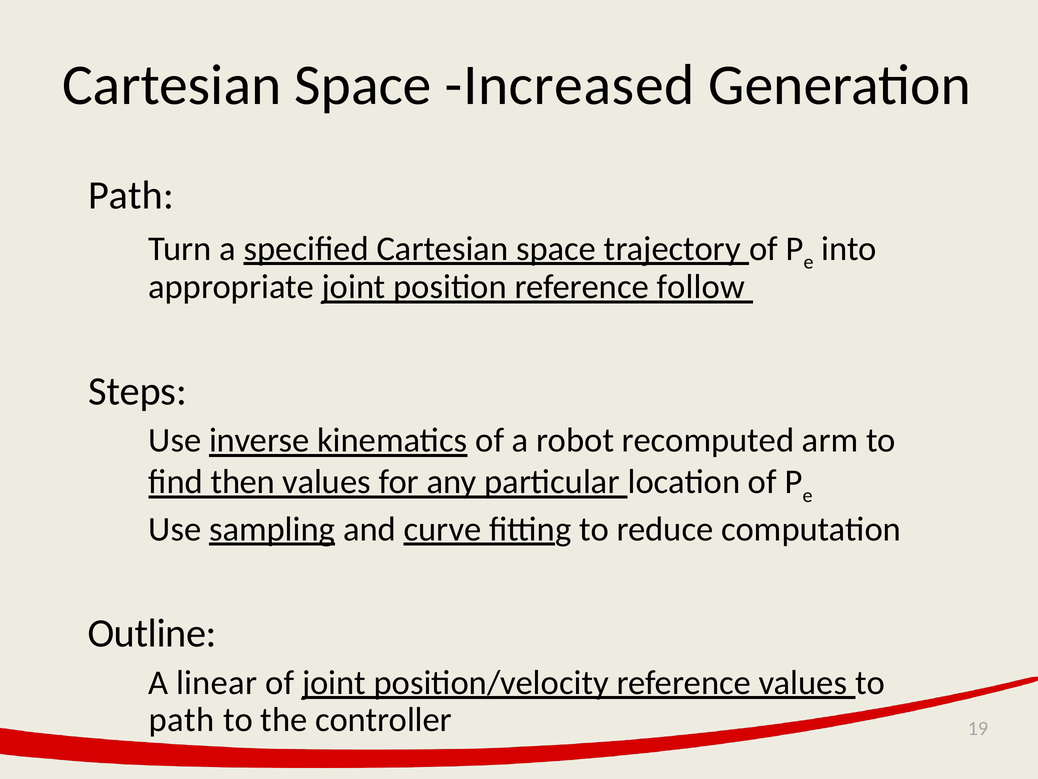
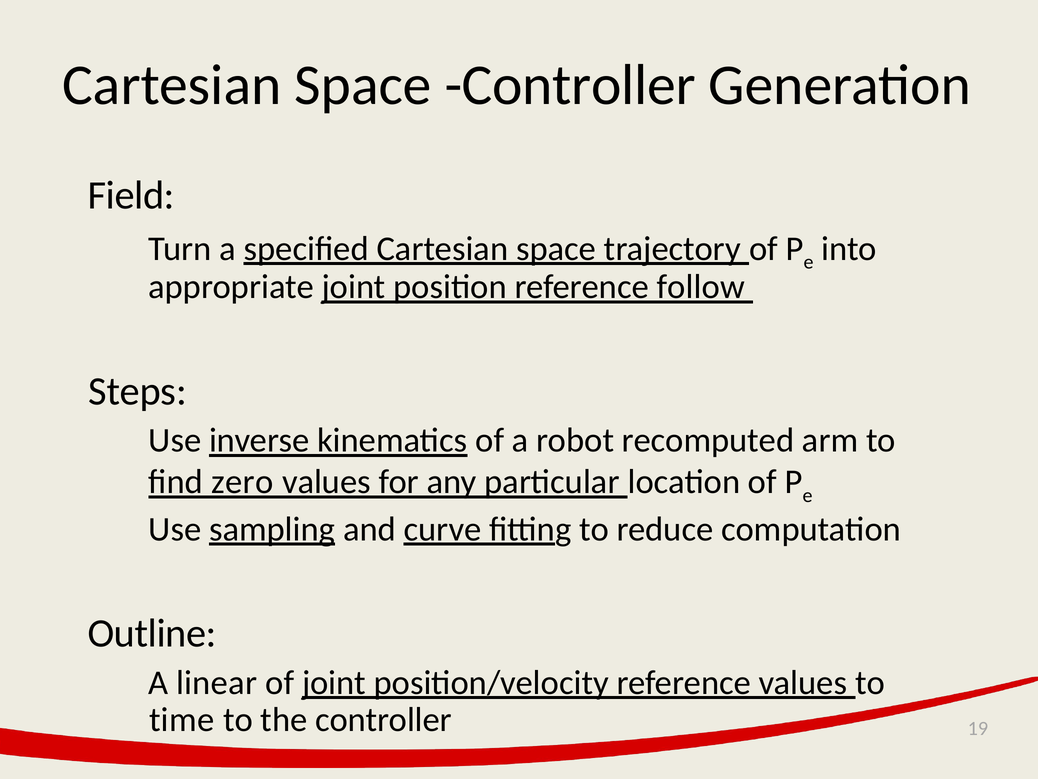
Space Increased: Increased -> Controller (570, 85)
Path: Path -> Field (131, 195)
then: then -> zero (243, 482)
path: path -> time (182, 720)
